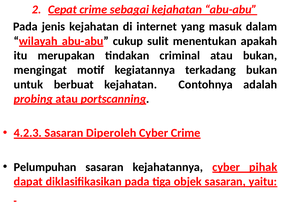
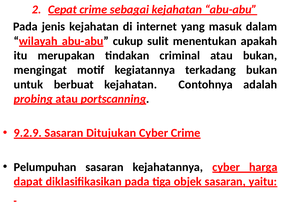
4.2.3: 4.2.3 -> 9.2.9 (28, 133)
Diperoleh: Diperoleh -> Ditujukan (111, 133)
pihak: pihak -> harga (263, 167)
